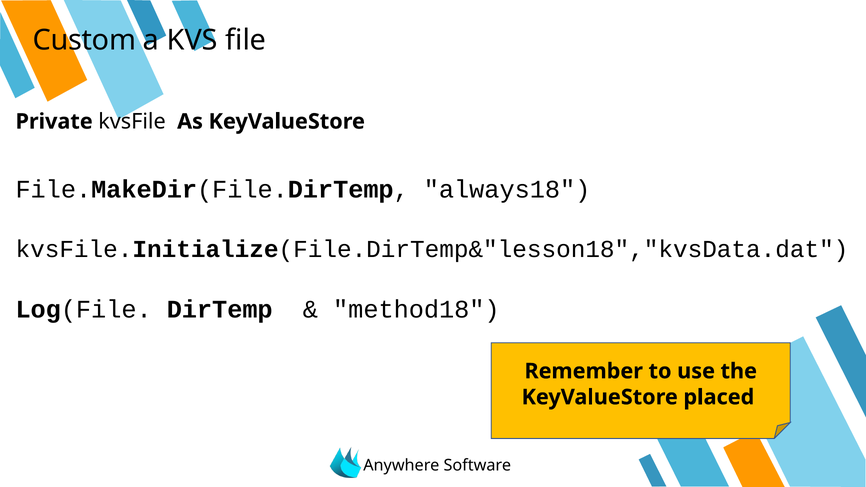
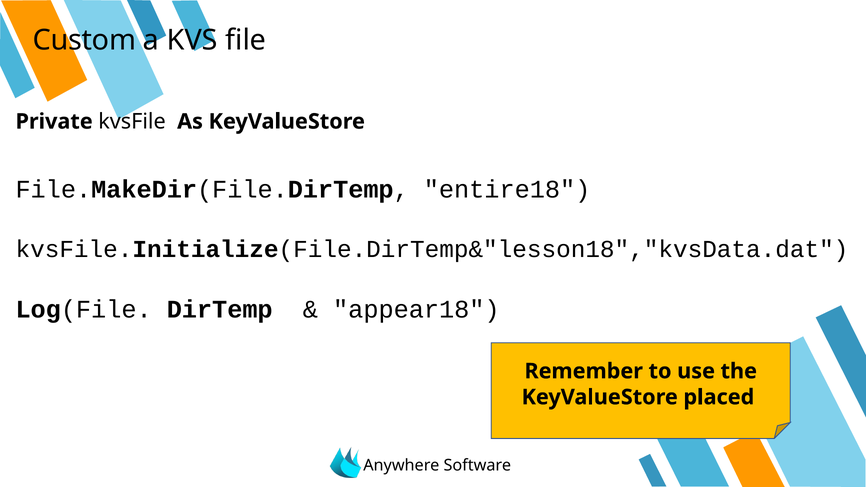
always18: always18 -> entire18 (507, 189)
method18: method18 -> appear18 (416, 310)
